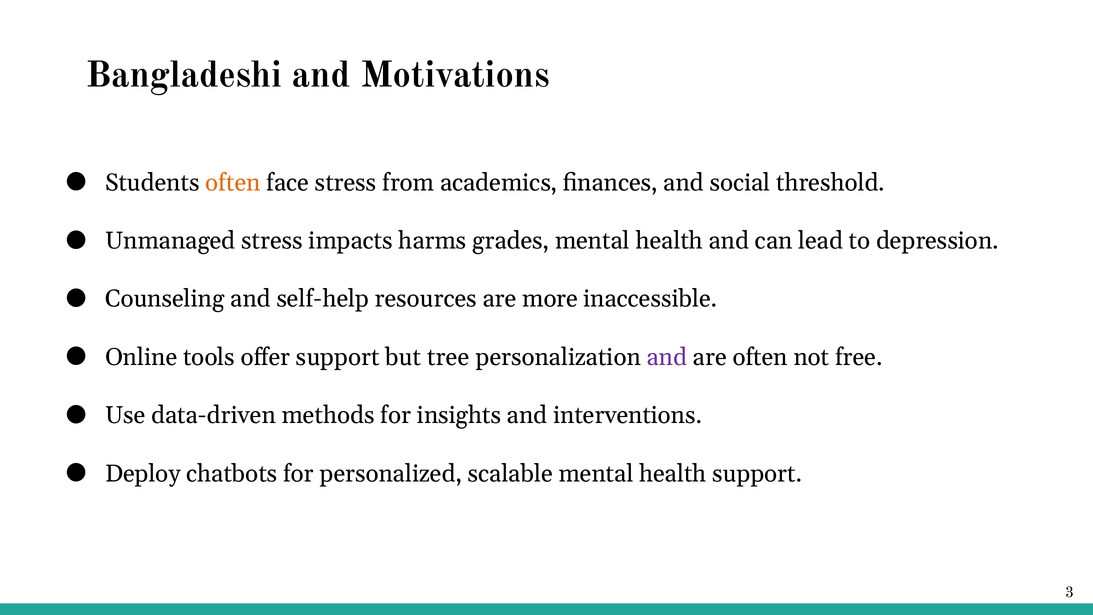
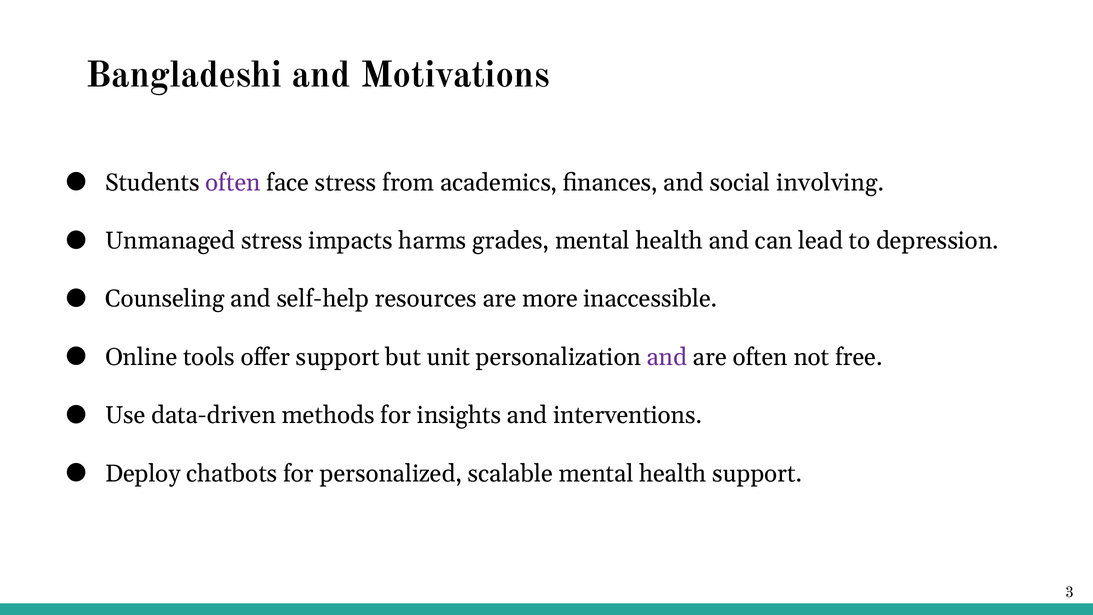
often colour: orange -> purple (233, 182)
threshold: threshold -> involving (830, 182)
tree: tree -> unit (449, 357)
